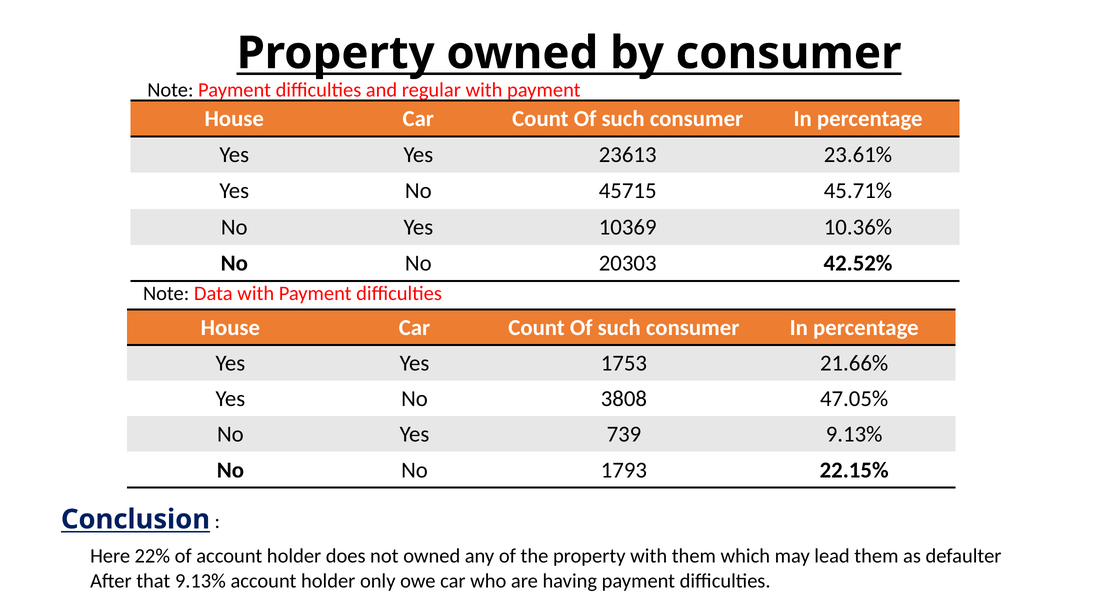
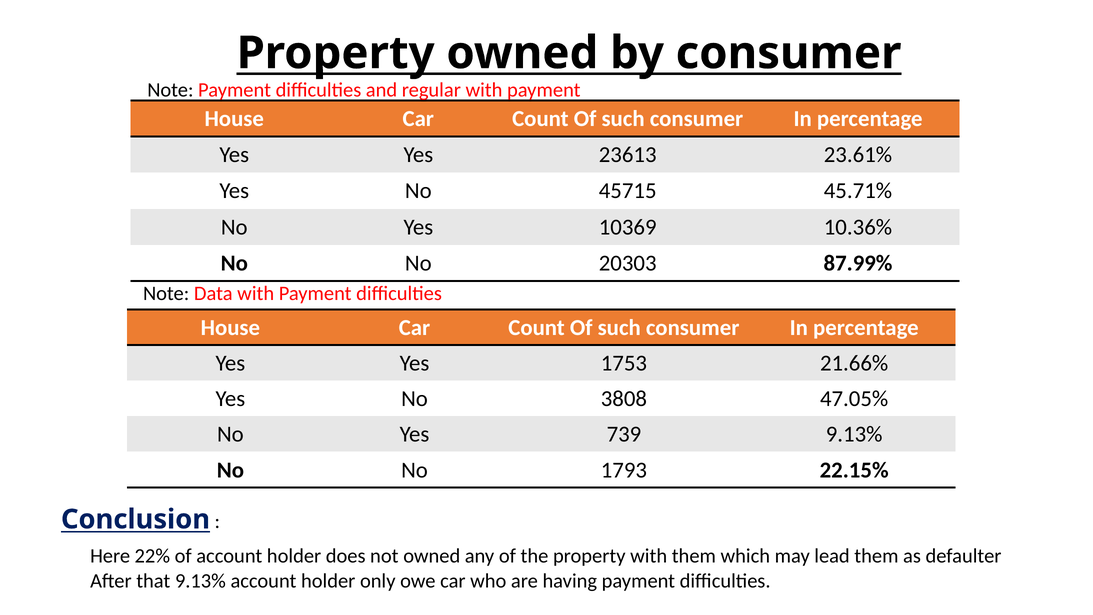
42.52%: 42.52% -> 87.99% (858, 263)
